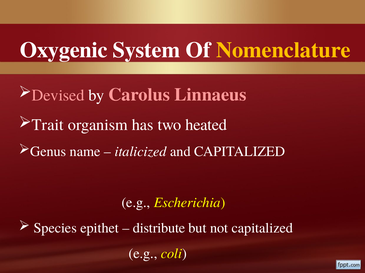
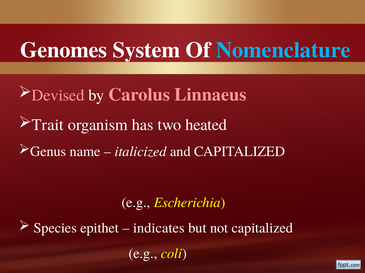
Oxygenic: Oxygenic -> Genomes (64, 50)
Nomenclature colour: yellow -> light blue (283, 50)
distribute: distribute -> indicates (159, 229)
